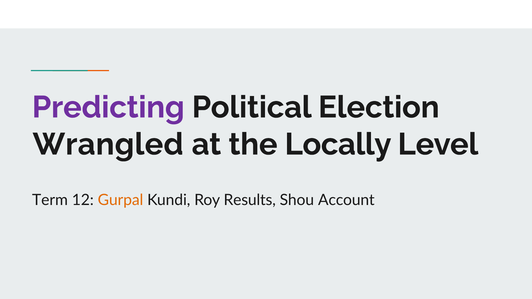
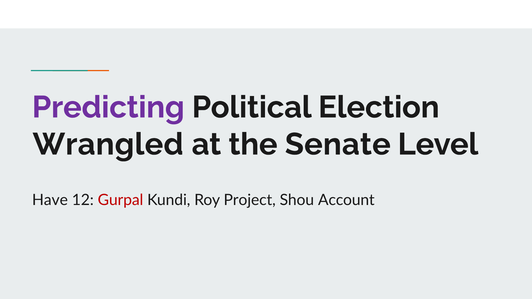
Locally: Locally -> Senate (338, 144)
Term: Term -> Have (50, 200)
Gurpal colour: orange -> red (120, 200)
Results: Results -> Project (250, 200)
